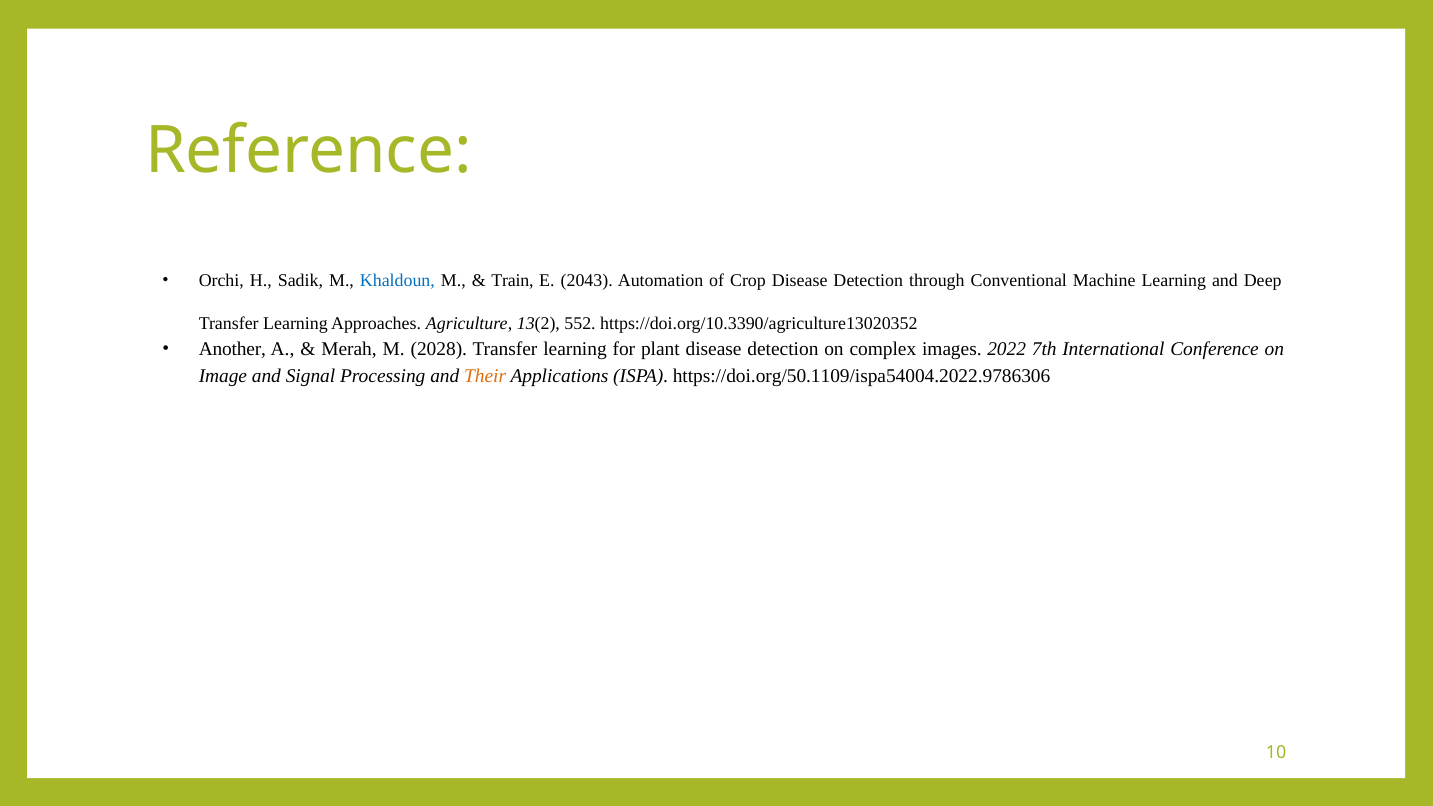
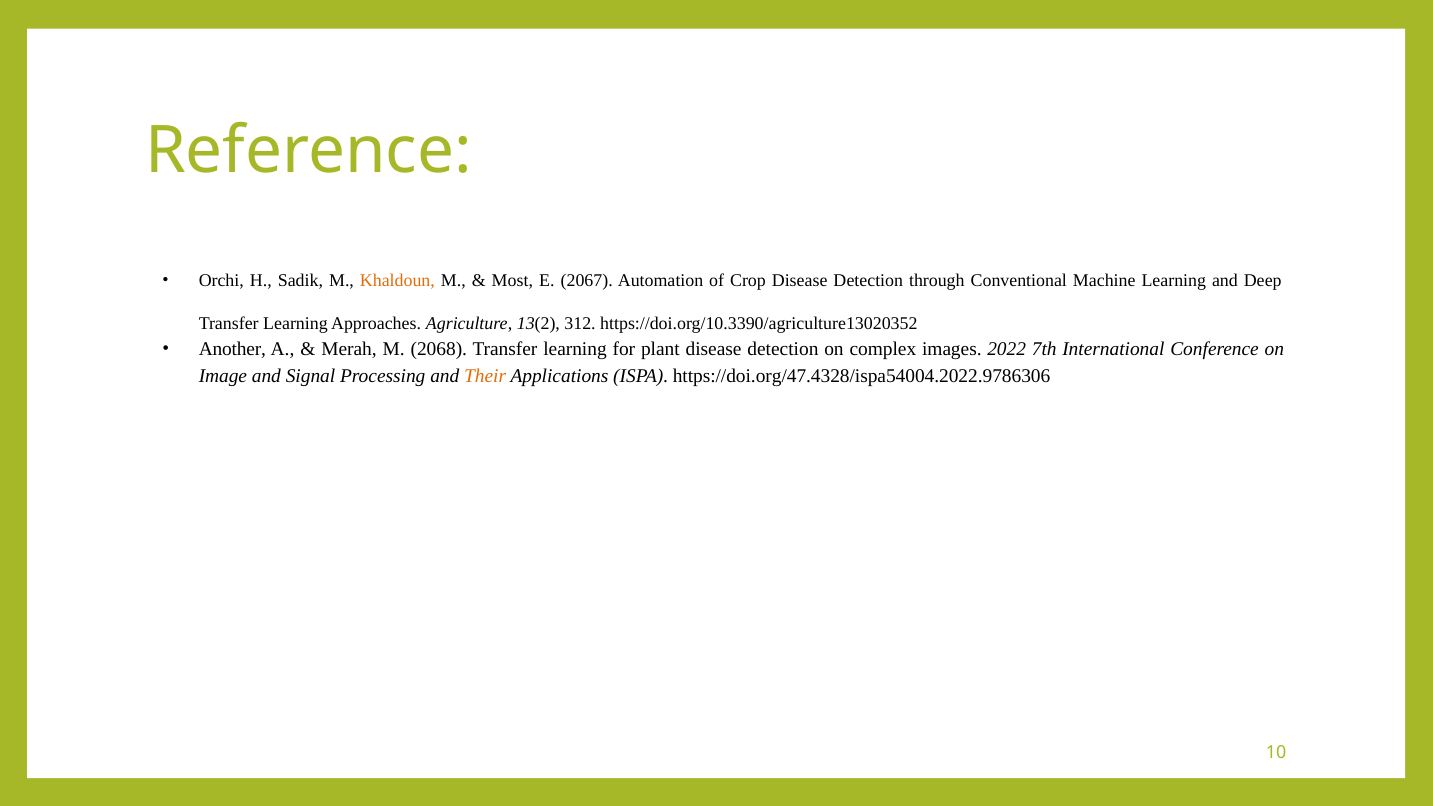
Khaldoun colour: blue -> orange (397, 281)
Train: Train -> Most (512, 281)
2043: 2043 -> 2067 (587, 281)
552: 552 -> 312 (580, 324)
2028: 2028 -> 2068 (439, 350)
https://doi.org/50.1109/ispa54004.2022.9786306: https://doi.org/50.1109/ispa54004.2022.9786306 -> https://doi.org/47.4328/ispa54004.2022.9786306 (862, 376)
